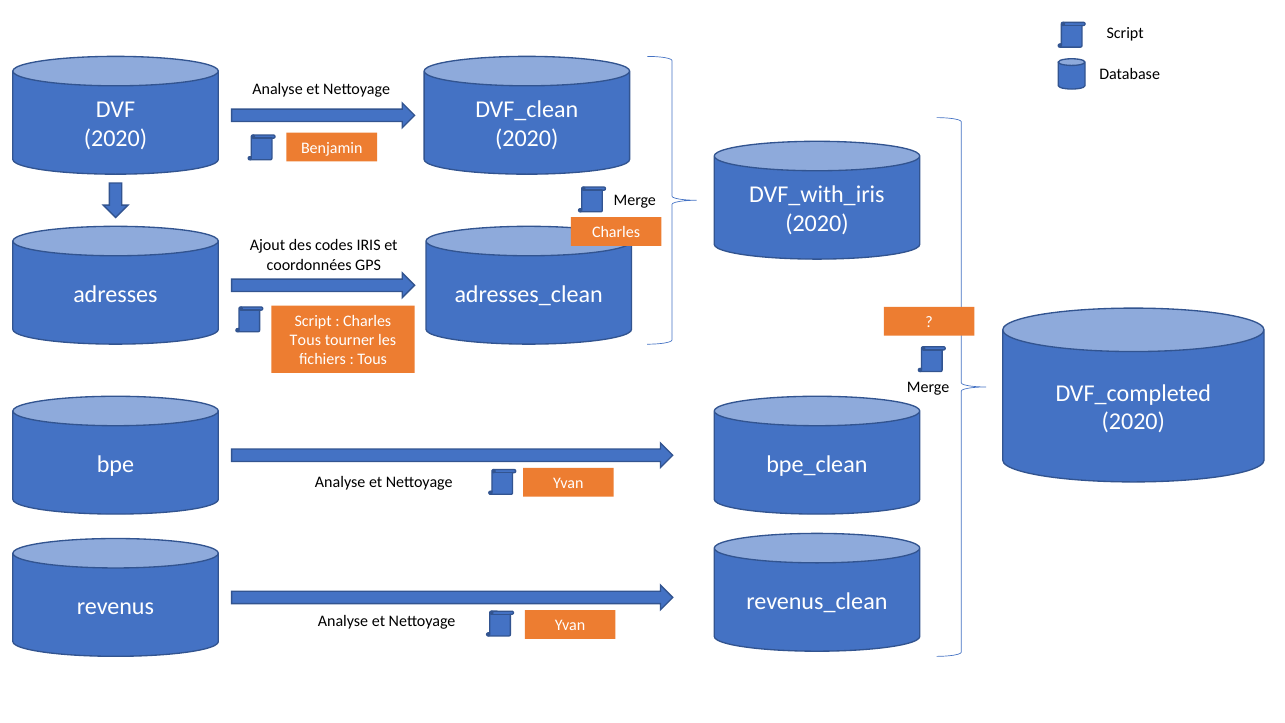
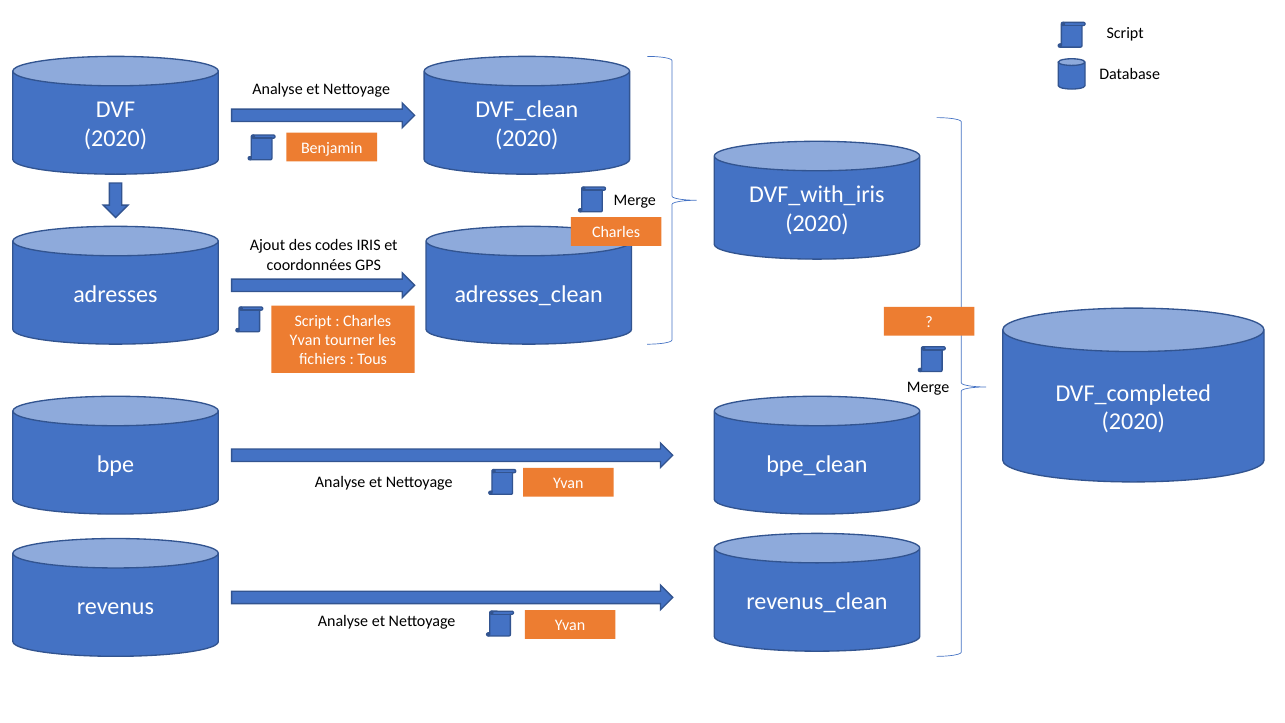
Tous: Tous -> Yvan (305, 340)
